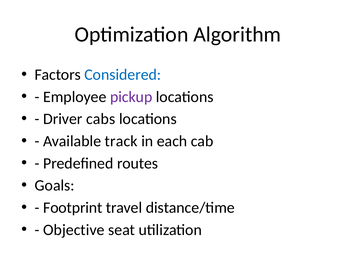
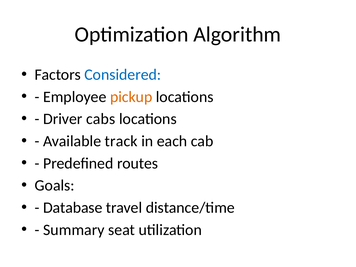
pickup colour: purple -> orange (131, 97)
Footprint: Footprint -> Database (73, 208)
Objective: Objective -> Summary (74, 230)
